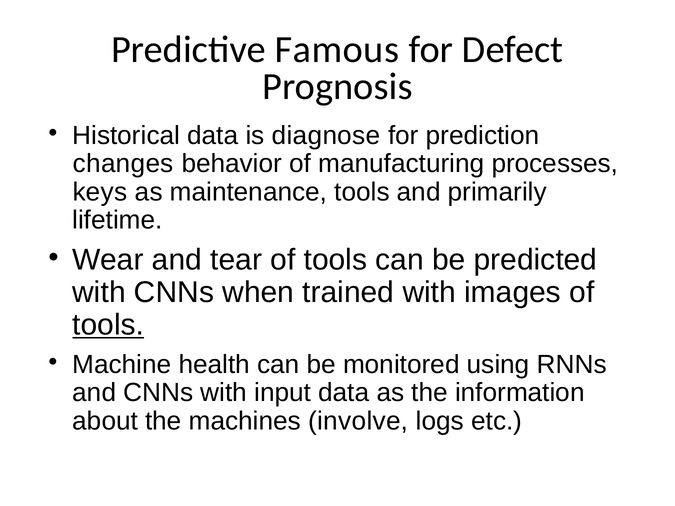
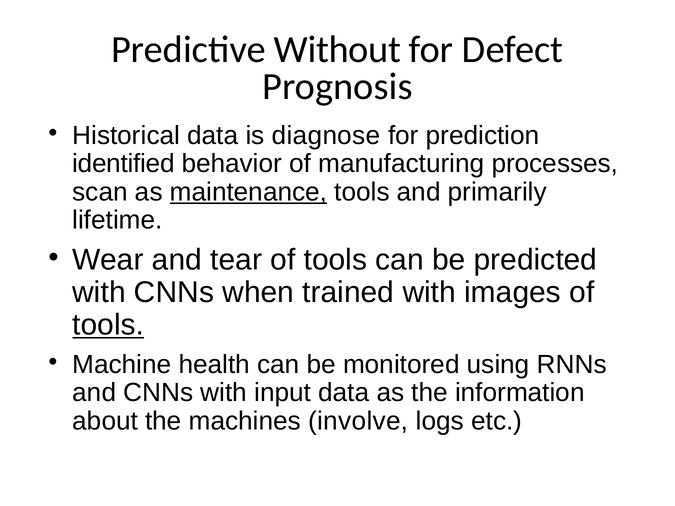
Famous: Famous -> Without (337, 50)
changes: changes -> identified (123, 164)
keys: keys -> scan (100, 192)
maintenance underline: none -> present (248, 192)
